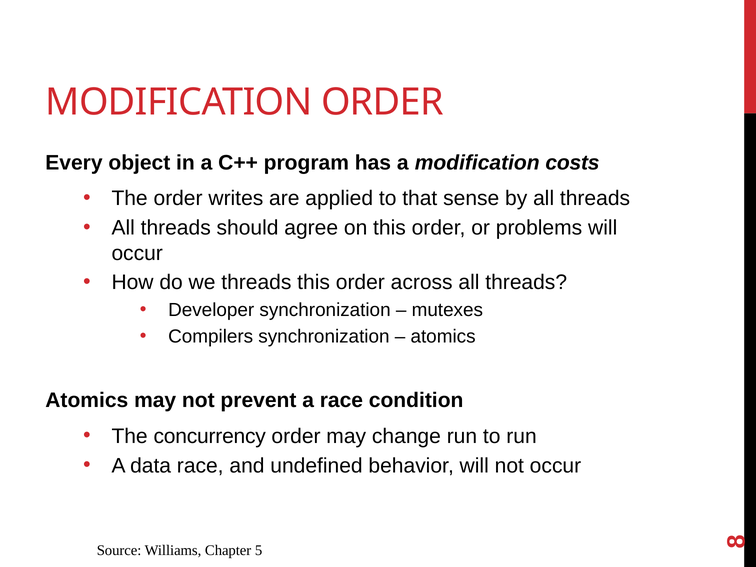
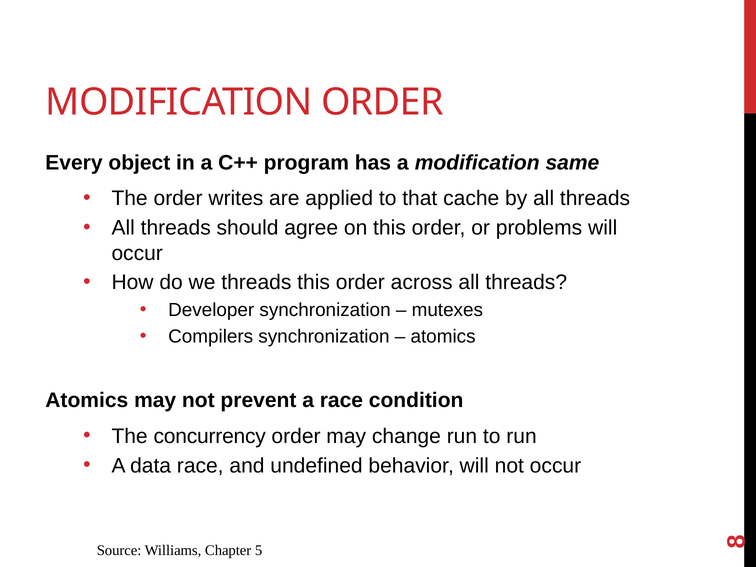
costs: costs -> same (572, 163)
sense: sense -> cache (471, 198)
